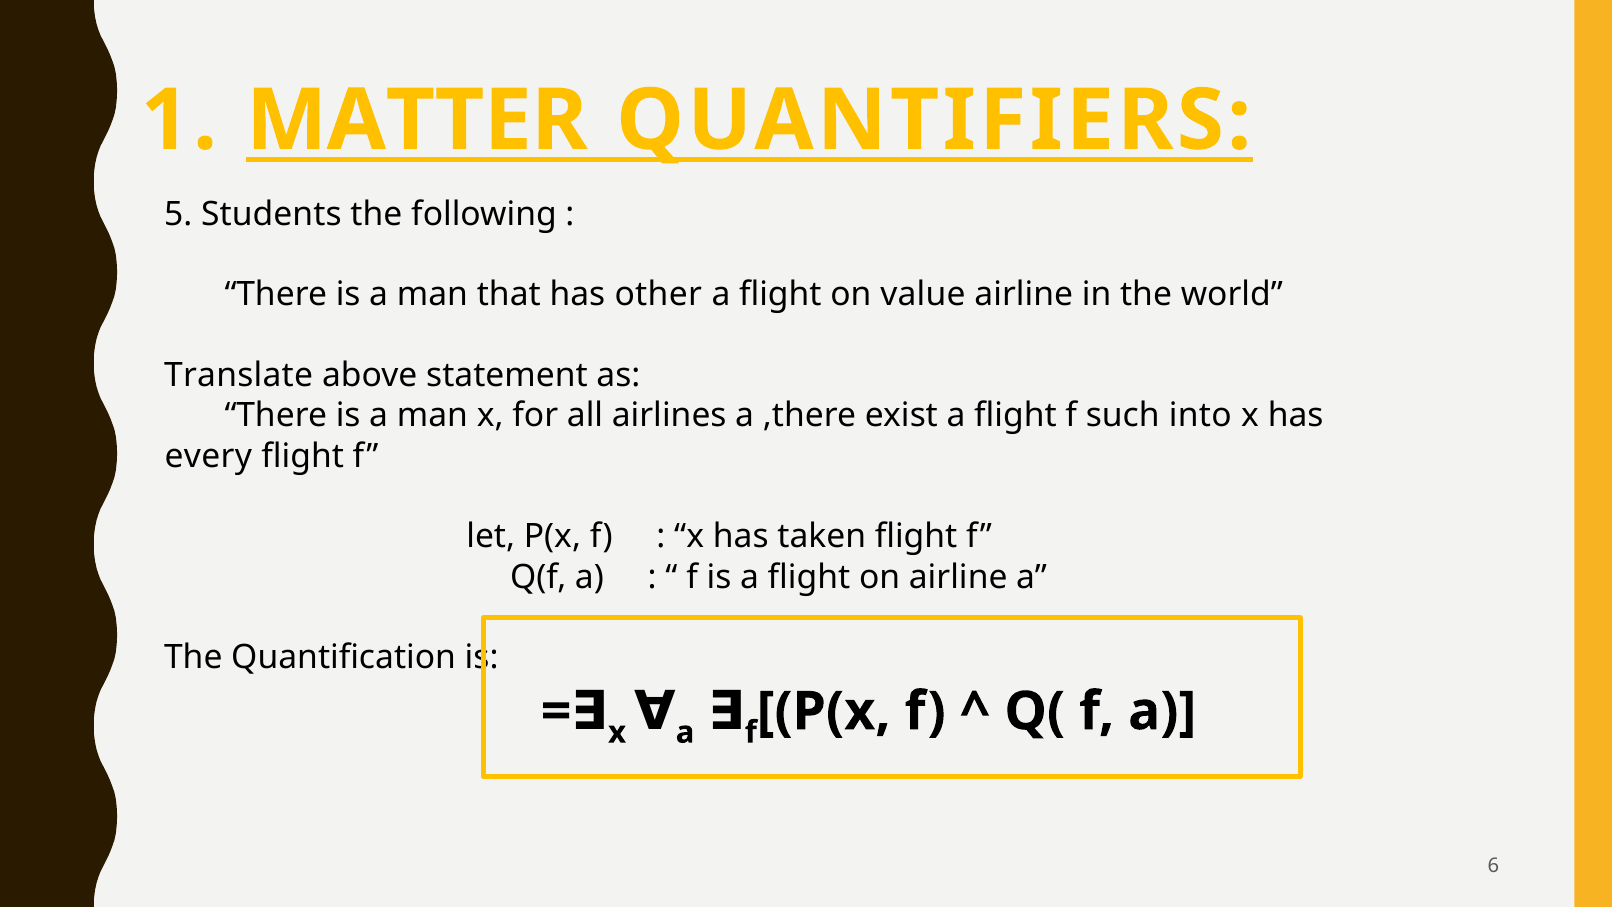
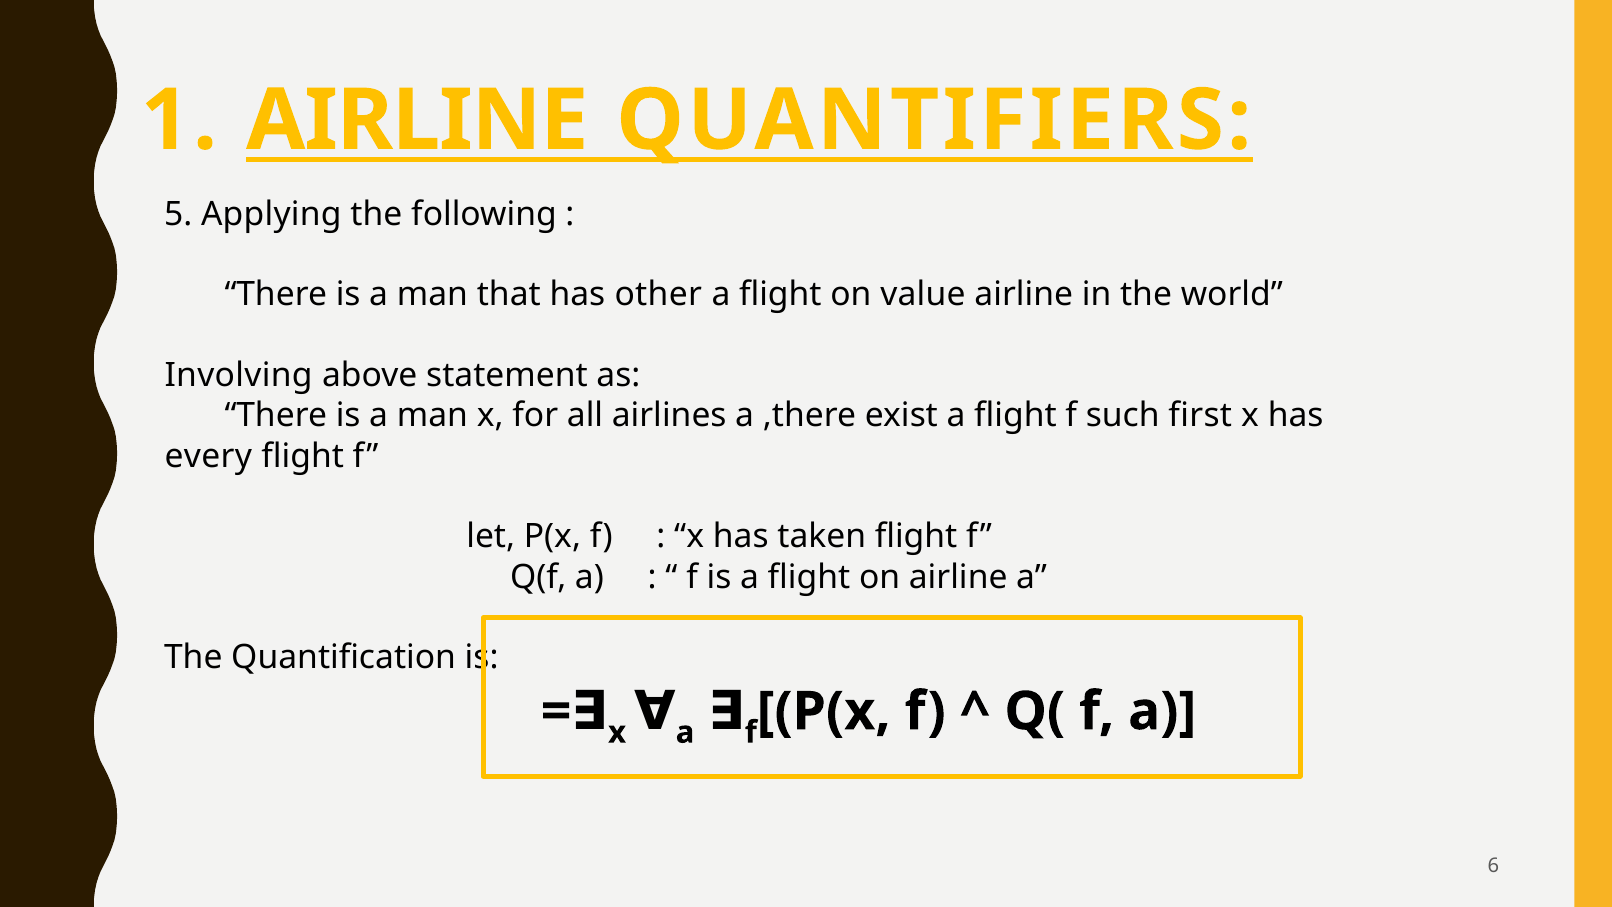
1 MATTER: MATTER -> AIRLINE (417, 120)
Students: Students -> Applying (271, 214)
Translate: Translate -> Involving (239, 375)
into: into -> first (1200, 416)
